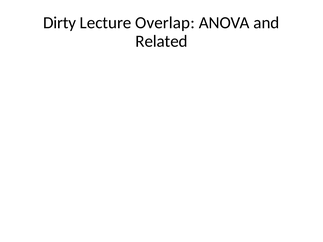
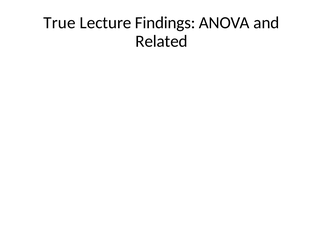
Dirty: Dirty -> True (60, 23)
Overlap: Overlap -> Findings (165, 23)
